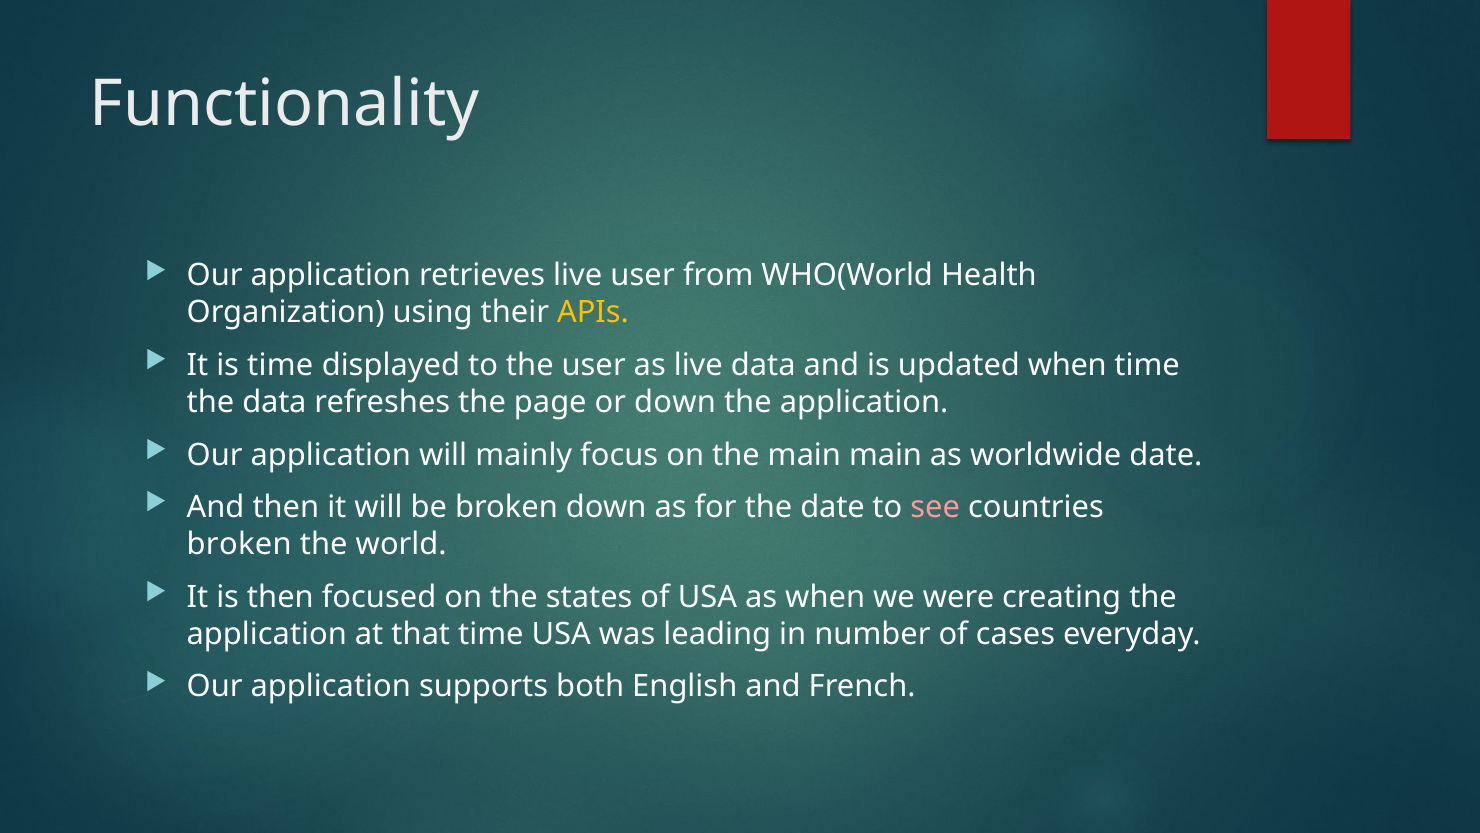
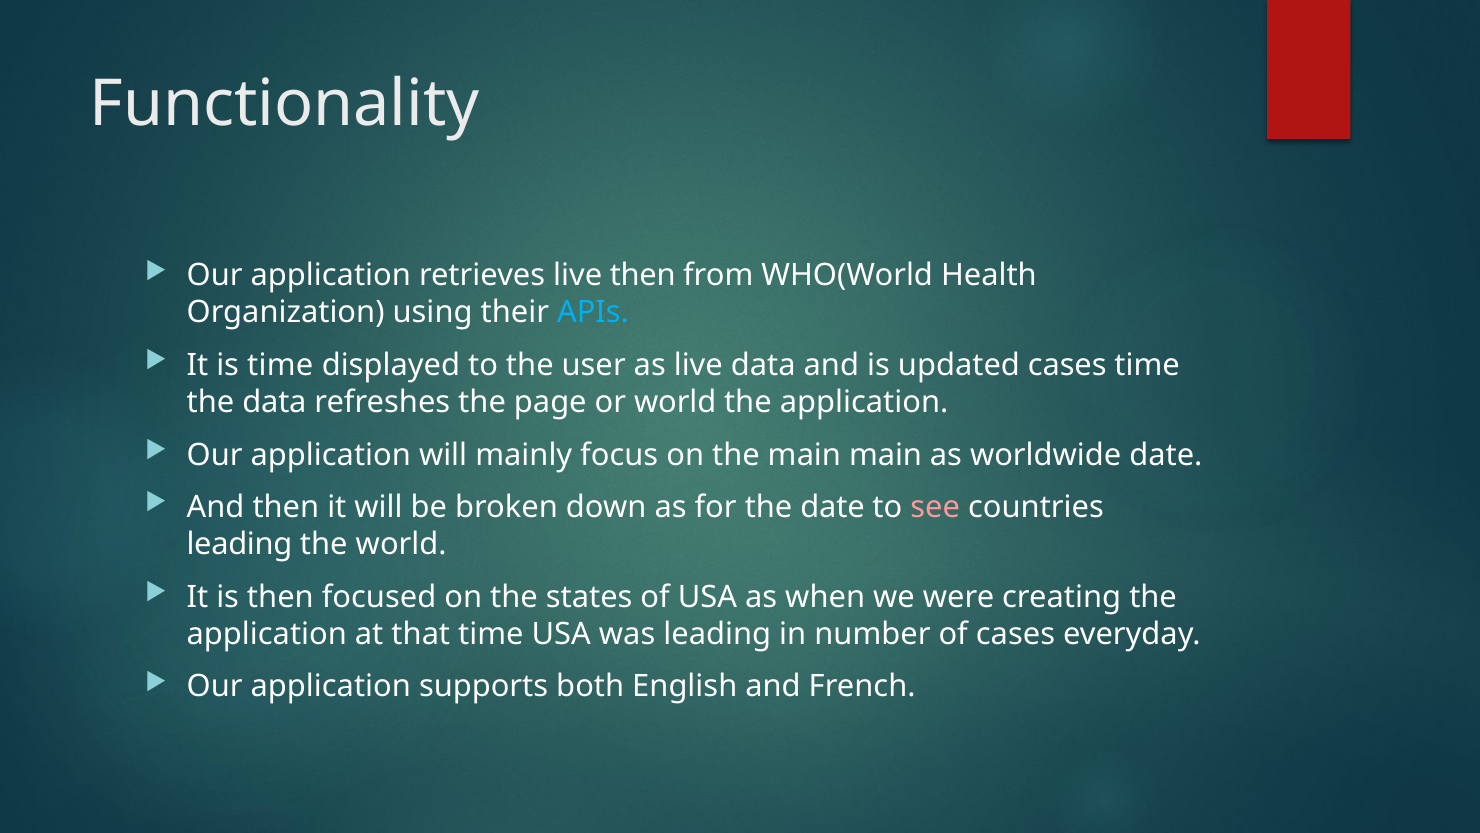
live user: user -> then (643, 275)
APIs colour: yellow -> light blue (593, 313)
updated when: when -> cases (1067, 365)
or down: down -> world (675, 402)
broken: broken -> leading (239, 544)
